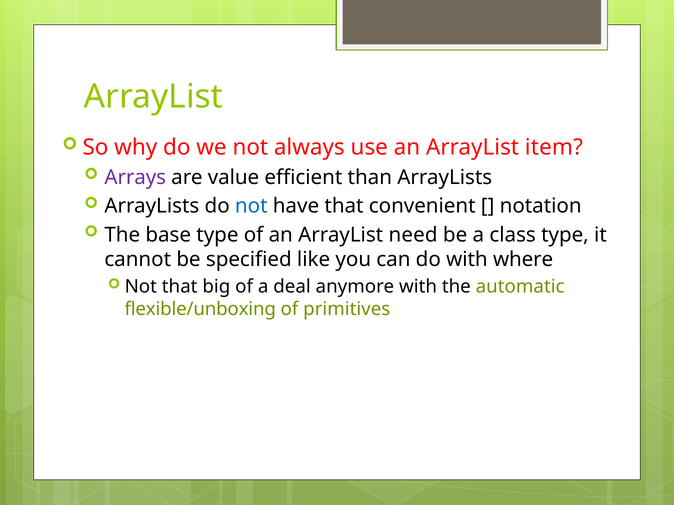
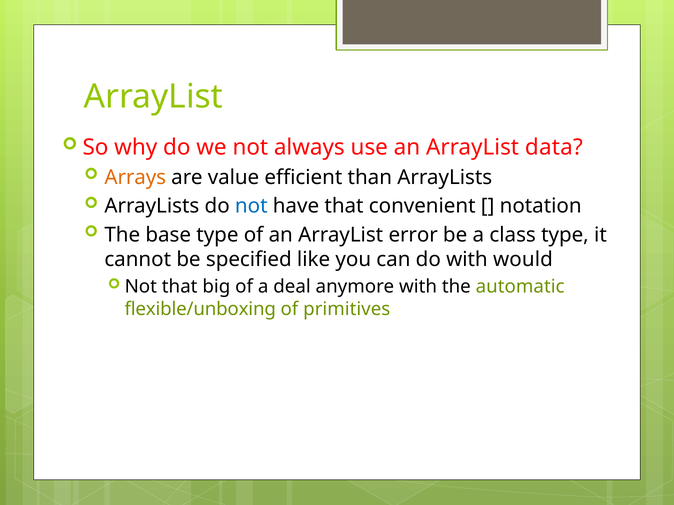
item: item -> data (554, 148)
Arrays colour: purple -> orange (135, 177)
need: need -> error (413, 235)
where: where -> would (523, 260)
